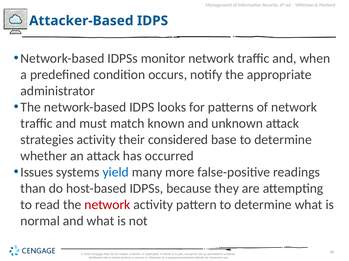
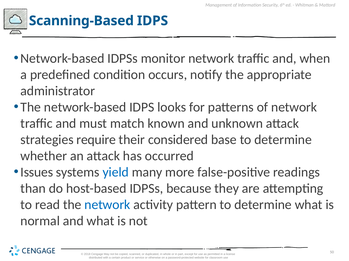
Attacker-Based: Attacker-Based -> Scanning-Based (81, 21)
strategies activity: activity -> require (96, 140)
network colour: red -> blue (107, 205)
